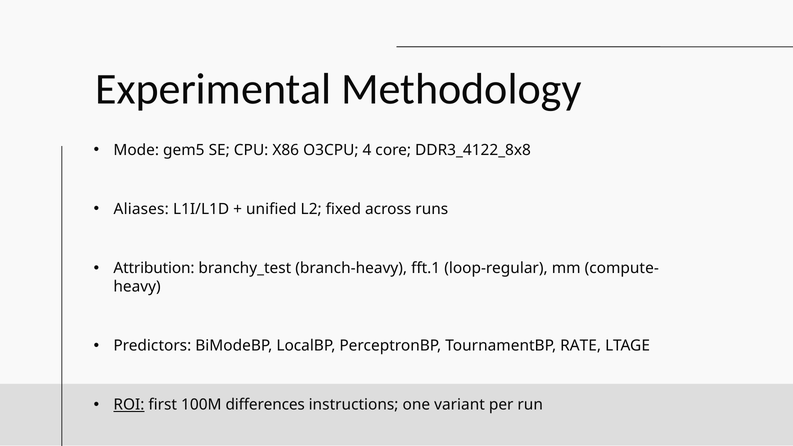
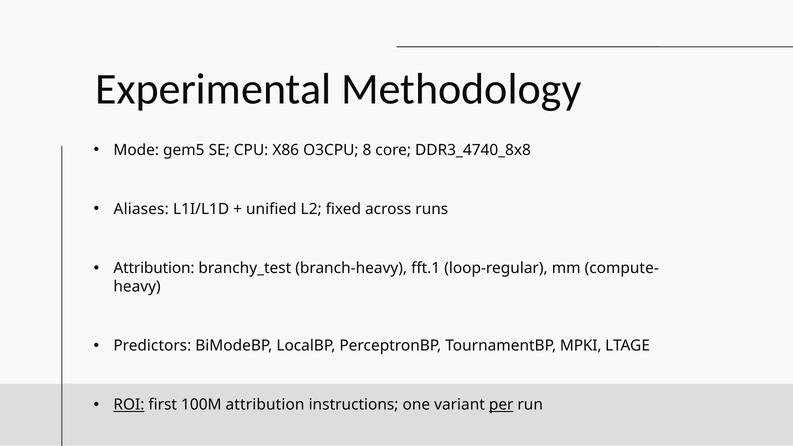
4: 4 -> 8 (367, 150)
DDR3_4122_8x8: DDR3_4122_8x8 -> DDR3_4740_8x8 (473, 150)
TournamentBP RATE: RATE -> MPKI (581, 346)
100M differences: differences -> attribution (265, 405)
per underline: none -> present (501, 405)
